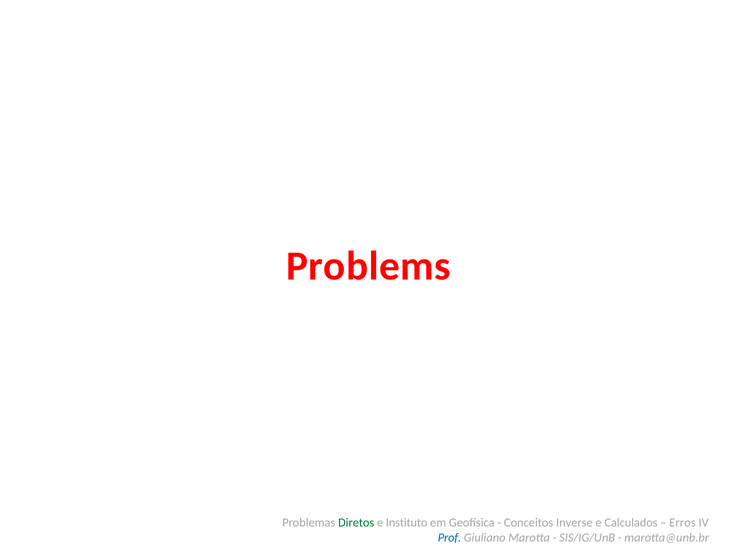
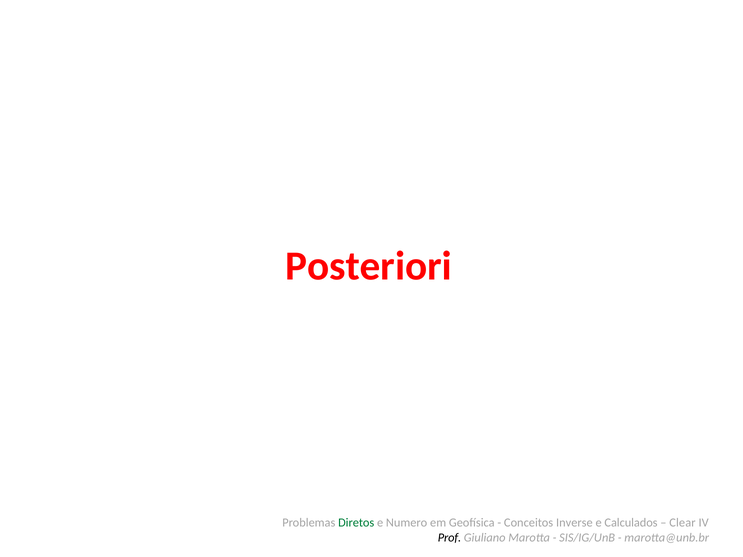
Problems: Problems -> Posteriori (369, 266)
Instituto: Instituto -> Numero (407, 523)
Erros: Erros -> Clear (682, 523)
Prof colour: blue -> black (450, 538)
